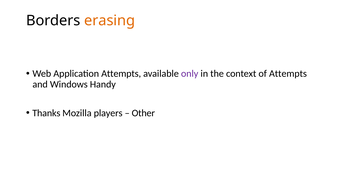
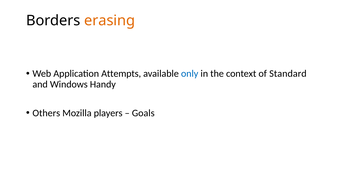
only colour: purple -> blue (190, 74)
of Attempts: Attempts -> Standard (288, 74)
Thanks: Thanks -> Others (46, 113)
Other: Other -> Goals (143, 113)
